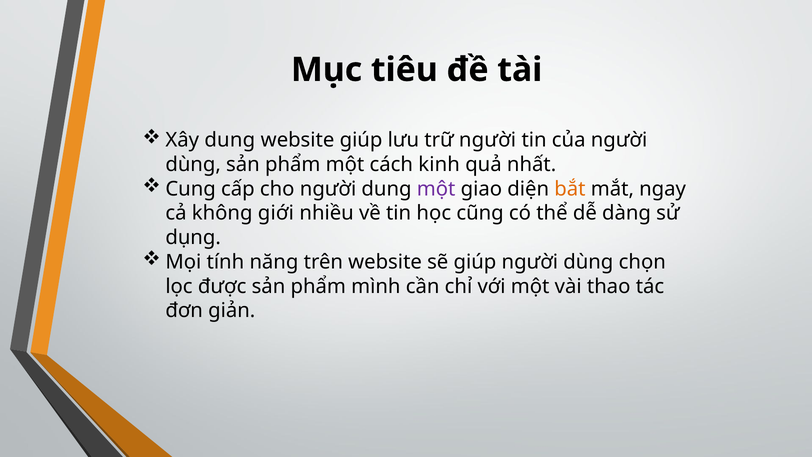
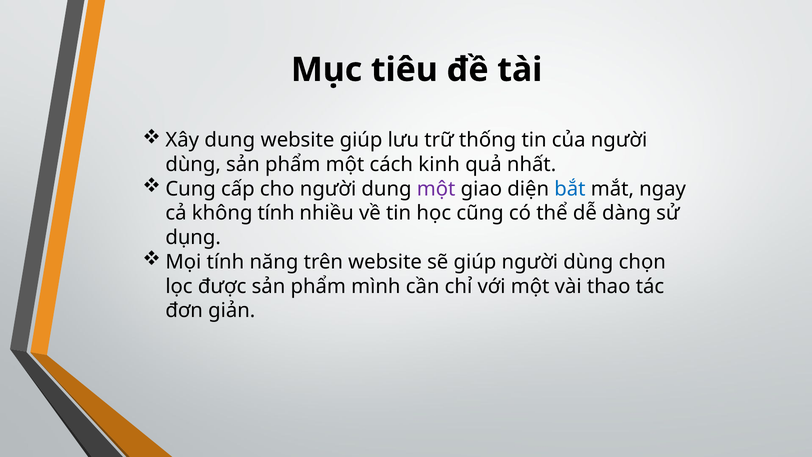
trữ người: người -> thống (488, 140)
bắt colour: orange -> blue (570, 189)
không giới: giới -> tính (276, 213)
